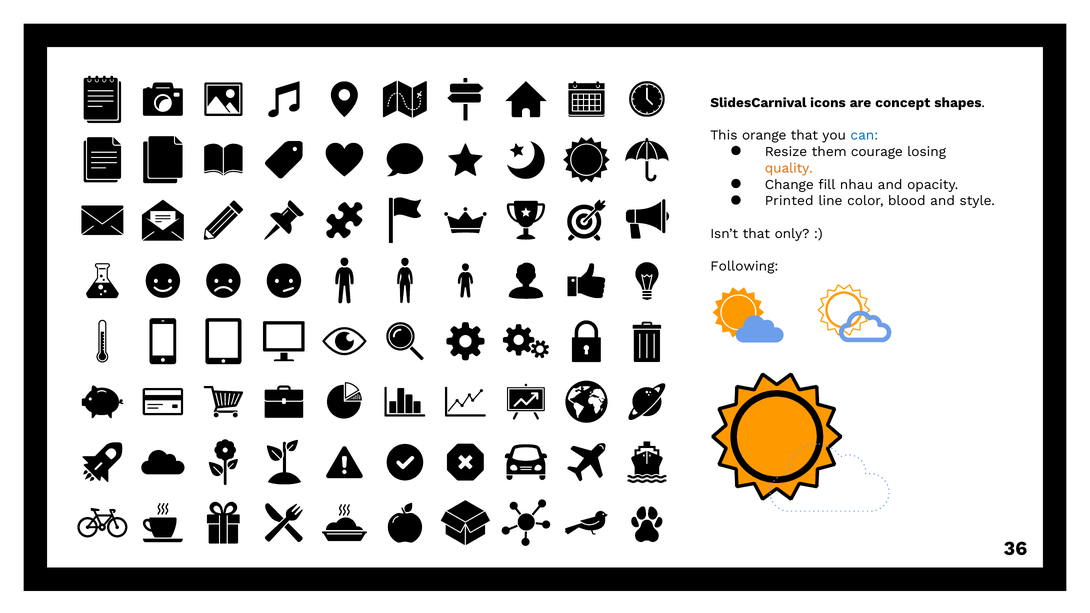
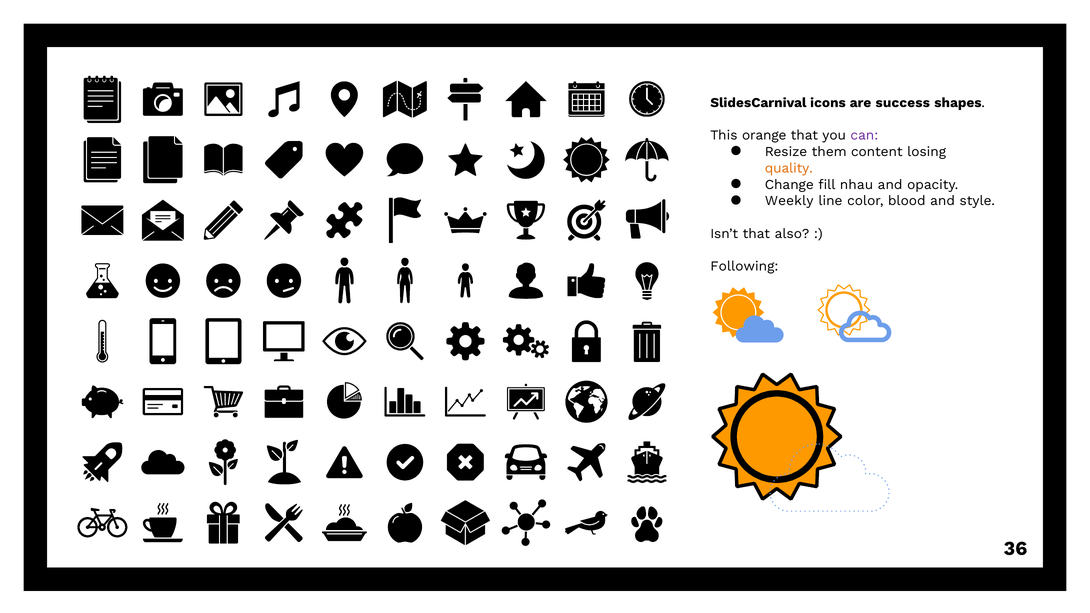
concept: concept -> success (903, 103)
can colour: blue -> purple (864, 135)
courage: courage -> content (877, 152)
Printed: Printed -> Weekly (789, 201)
only: only -> also (792, 234)
